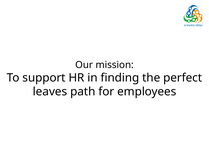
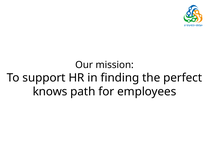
leaves: leaves -> knows (50, 92)
